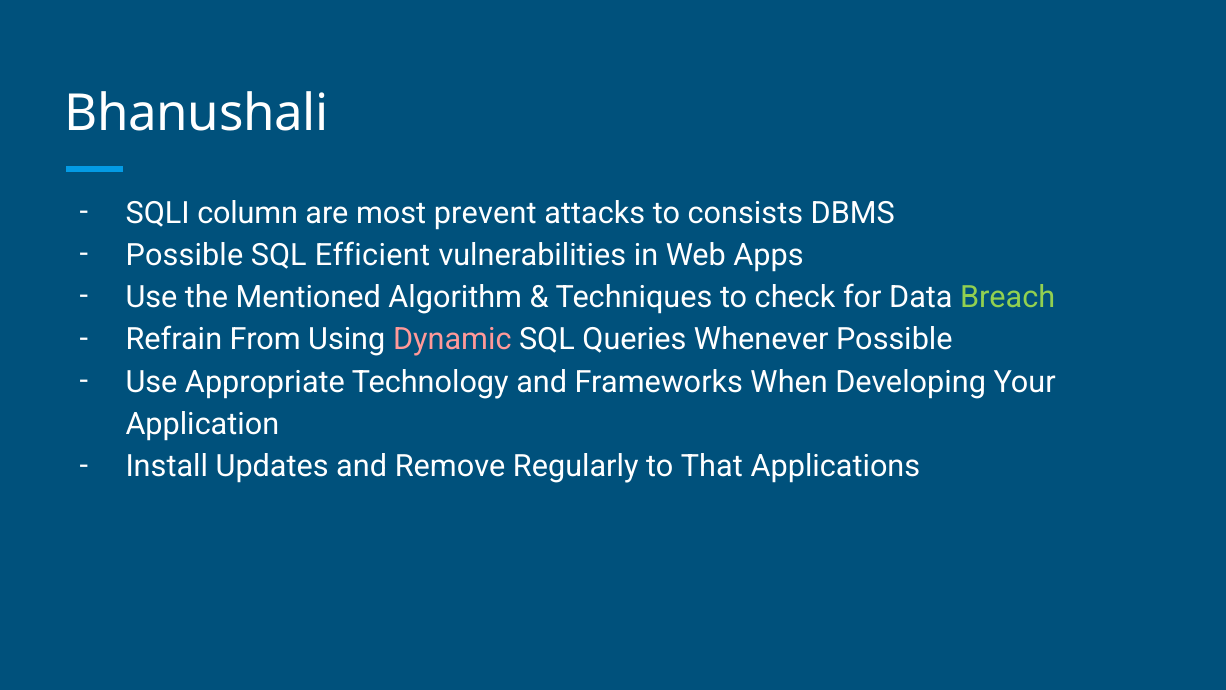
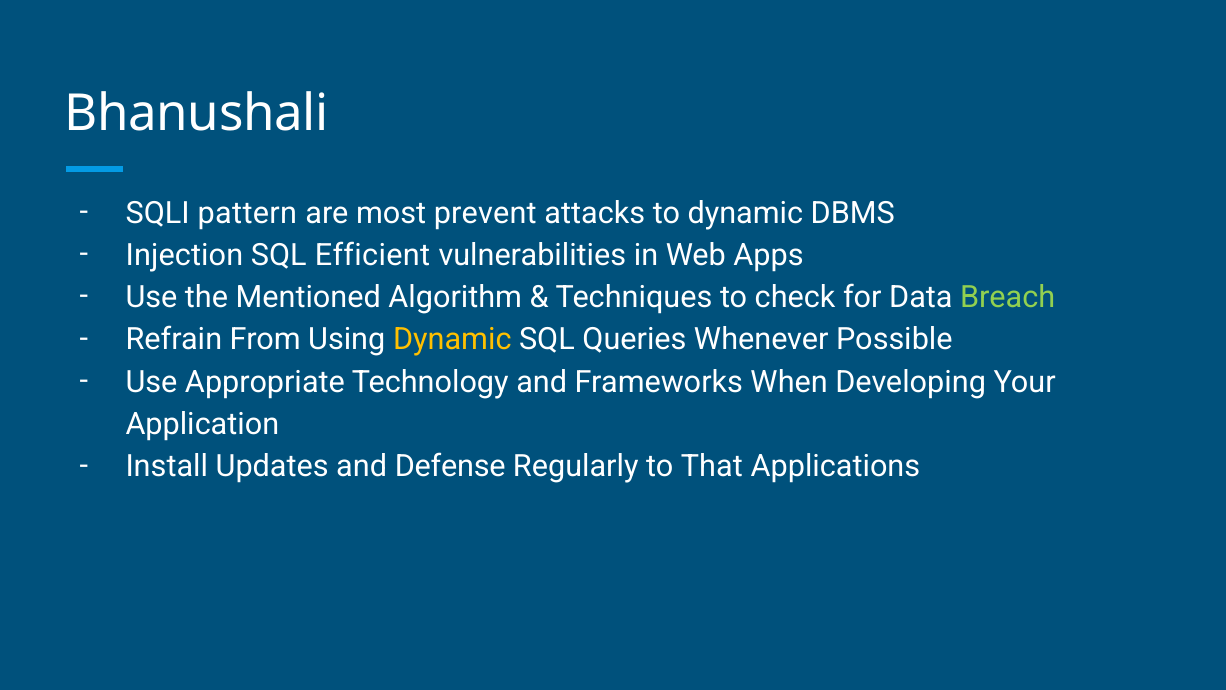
column: column -> pattern (247, 213)
to consists: consists -> dynamic (745, 213)
Possible: Possible -> Injection (184, 255)
Dynamic colour: pink -> yellow (452, 340)
Remove: Remove -> Defense (450, 466)
